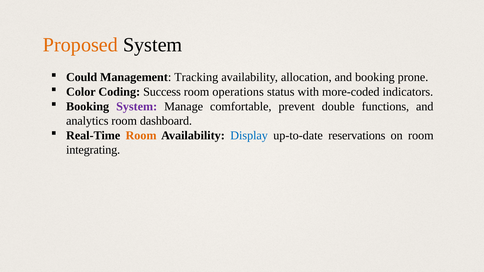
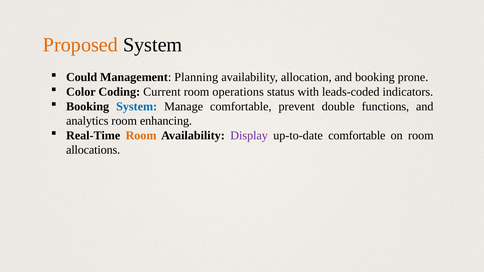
Tracking: Tracking -> Planning (196, 77)
Success: Success -> Current (162, 92)
more-coded: more-coded -> leads-coded (351, 92)
System colour: purple -> blue (137, 106)
dashboard: dashboard -> enhancing (166, 121)
Display colour: blue -> purple (249, 135)
up-to-date reservations: reservations -> comfortable (357, 135)
integrating: integrating -> allocations (93, 150)
